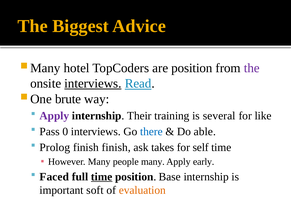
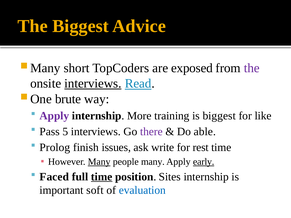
hotel: hotel -> short (77, 68)
are position: position -> exposed (192, 68)
Their: Their -> More (139, 116)
is several: several -> biggest (219, 116)
0: 0 -> 5 (65, 132)
there colour: blue -> purple (151, 132)
finish finish: finish -> issues (116, 147)
takes: takes -> write (163, 147)
self: self -> rest (201, 147)
Many underline: none -> present (99, 162)
early underline: none -> present (204, 162)
Base: Base -> Sites (170, 177)
evaluation colour: orange -> blue (142, 190)
